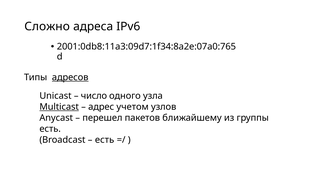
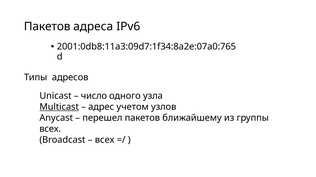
Сложно: Сложно -> Пакетов (47, 27)
адресов underline: present -> none (70, 78)
есть: есть -> всех (50, 129)
есть: есть -> всех (105, 140)
